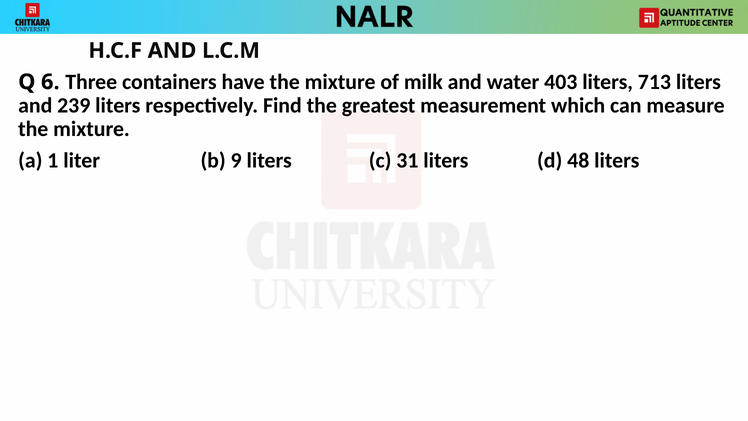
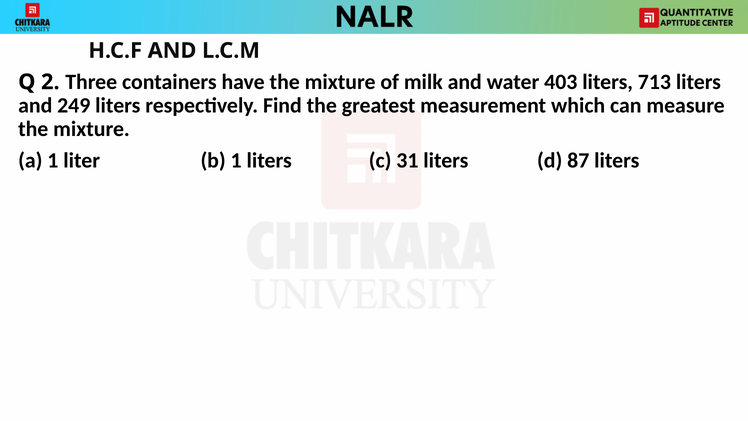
6: 6 -> 2 (50, 82)
239: 239 -> 249 (74, 105)
b 9: 9 -> 1 (236, 160)
48: 48 -> 87 (578, 160)
